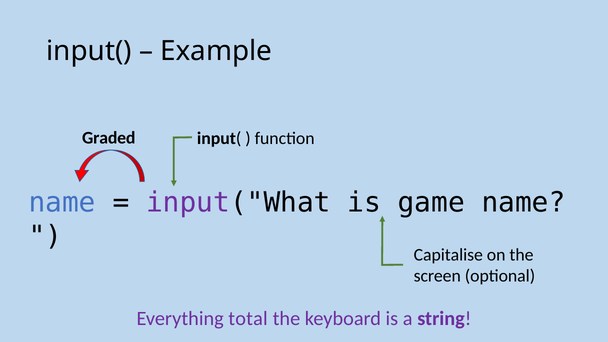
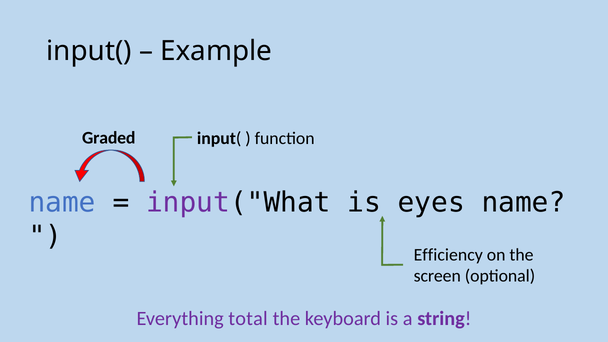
game: game -> eyes (431, 202)
Capitalise: Capitalise -> Efficiency (448, 255)
